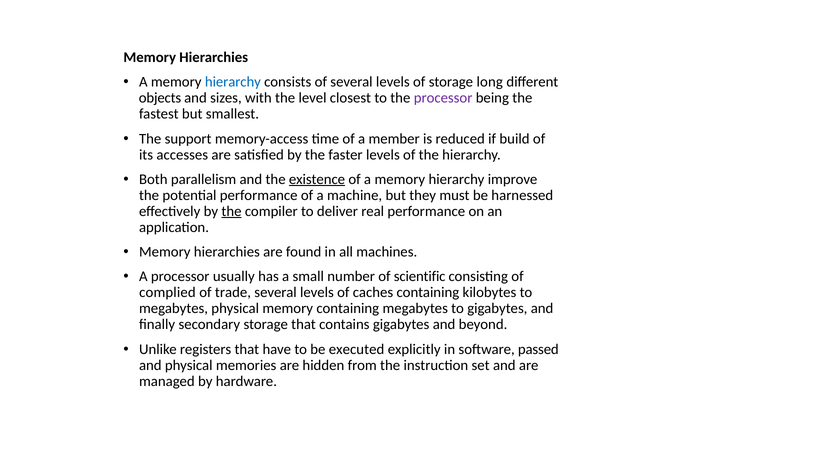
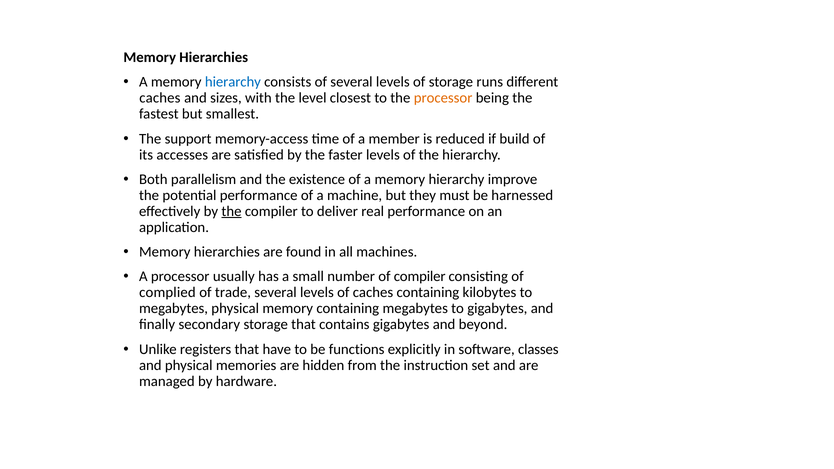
long: long -> runs (490, 82)
objects: objects -> caches (160, 98)
processor colour: purple -> orange (443, 98)
existence underline: present -> none (317, 179)
of scientific: scientific -> compiler (420, 277)
executed: executed -> functions (357, 349)
passed: passed -> classes (538, 349)
